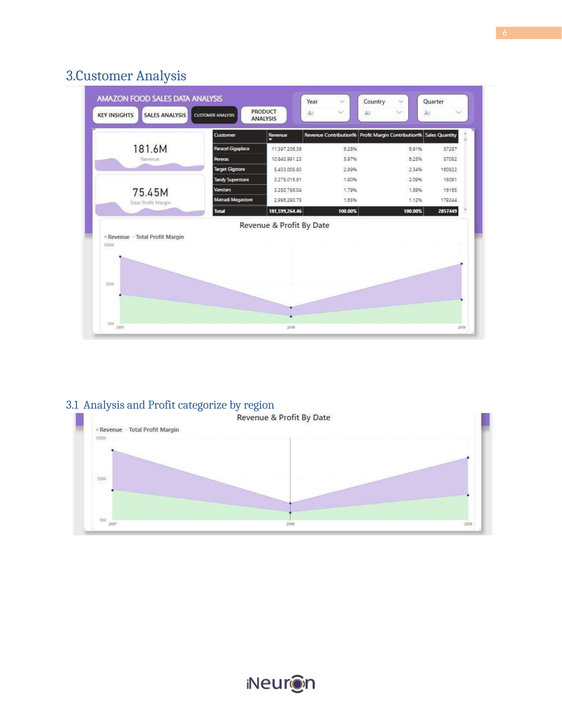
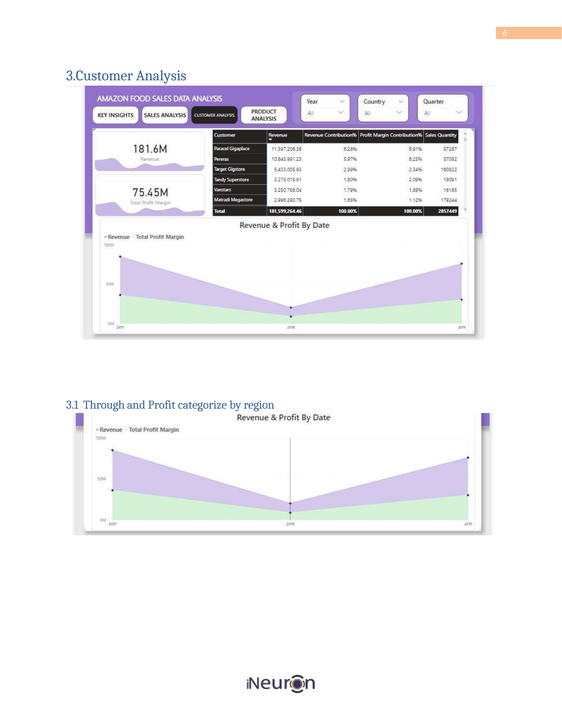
3.1 Analysis: Analysis -> Through (104, 405)
